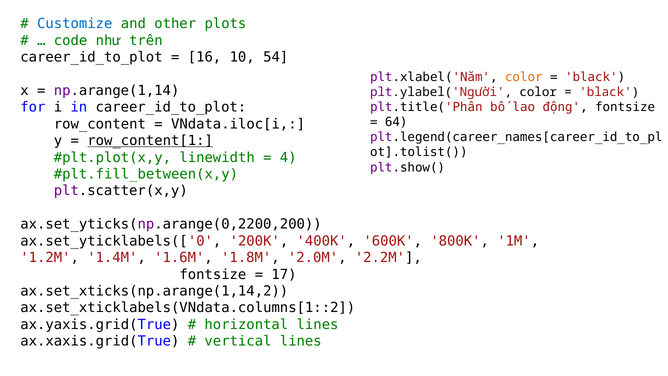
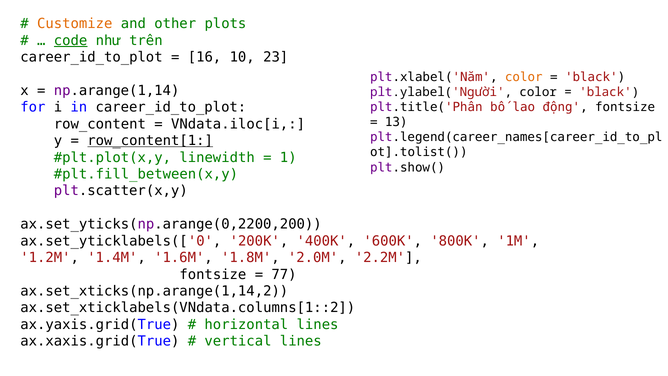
Customize colour: blue -> orange (75, 24)
code underline: none -> present (71, 40)
54: 54 -> 23 (276, 57)
64: 64 -> 13 (396, 122)
4: 4 -> 1 (288, 157)
17: 17 -> 77 (284, 274)
